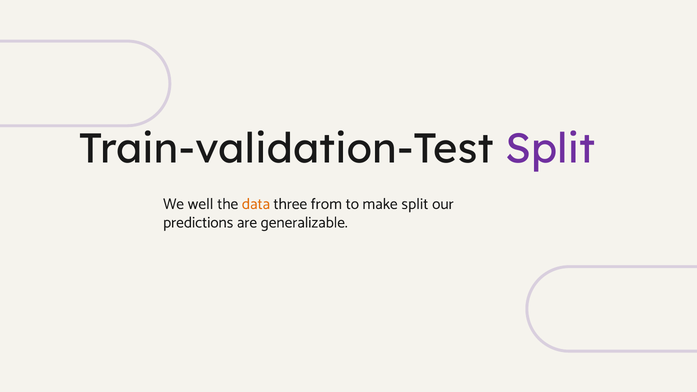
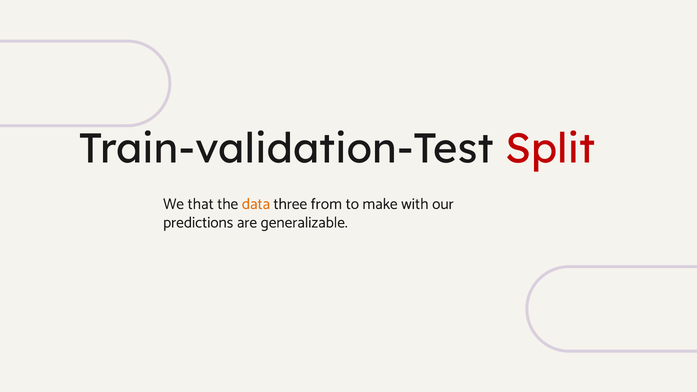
Split colour: purple -> red (550, 149)
well: well -> that (201, 204)
make split: split -> with (415, 204)
